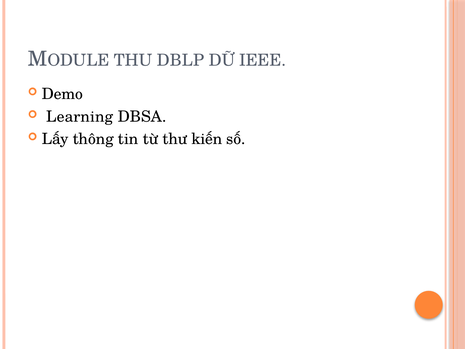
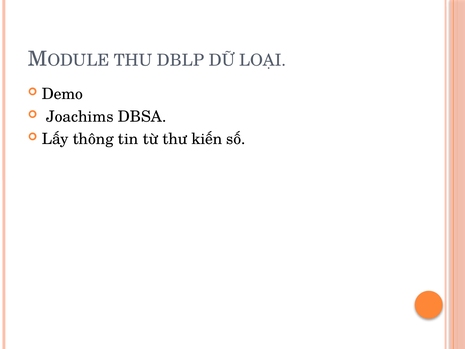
IEEE: IEEE -> LOẠI (263, 60)
Learning: Learning -> Joachims (80, 117)
